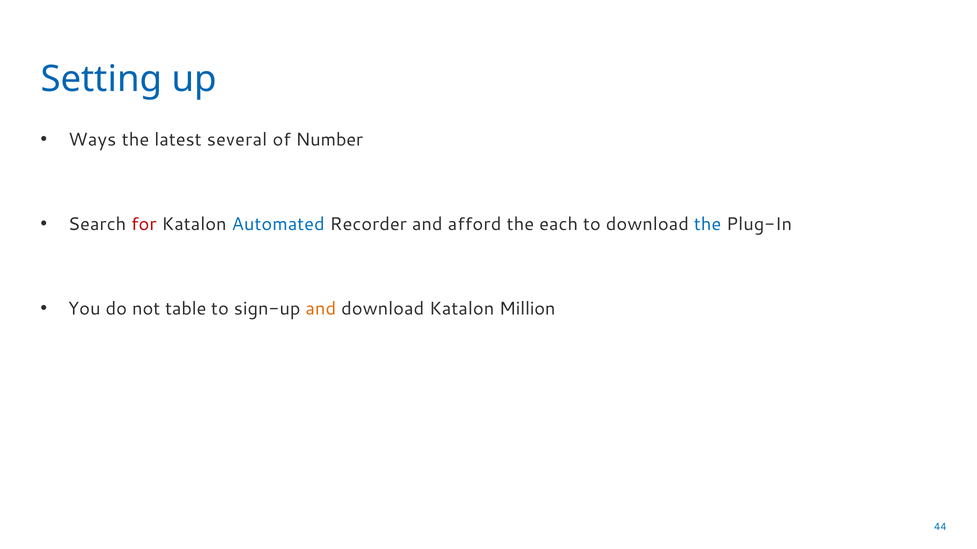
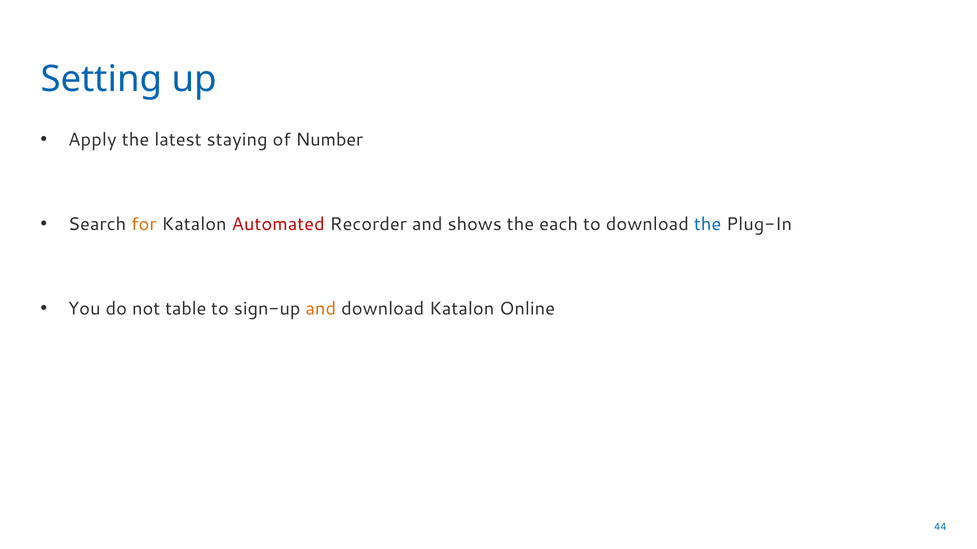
Ways: Ways -> Apply (92, 140)
several: several -> staying (237, 140)
for colour: red -> orange (144, 224)
Automated colour: blue -> red (278, 224)
afford: afford -> shows (475, 224)
Million: Million -> Online (527, 309)
